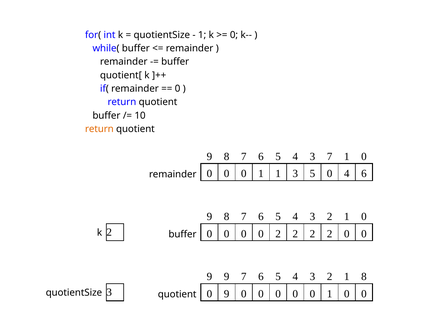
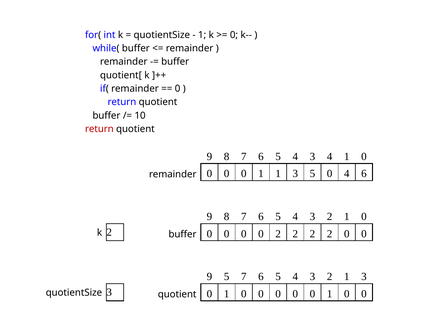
return colour: orange -> red (99, 129)
3 7: 7 -> 4 (330, 157)
9 9: 9 -> 5 (227, 277)
2 1 8: 8 -> 3 (364, 277)
quotient 0 9: 9 -> 1 (227, 294)
